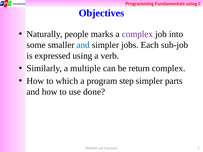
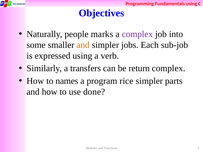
and colour: blue -> orange (83, 45)
multiple: multiple -> transfers (86, 68)
which: which -> names (67, 81)
step: step -> rice (126, 81)
